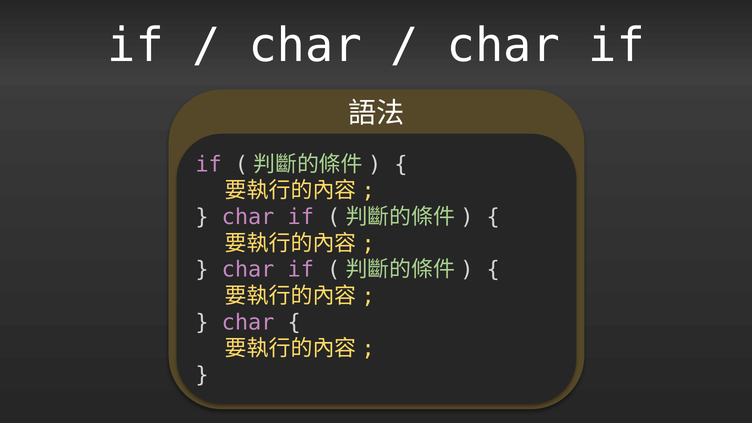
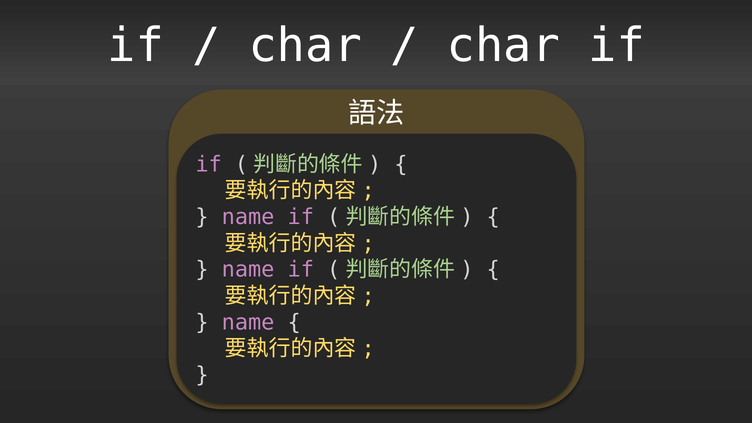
char: char -> name (248, 217)
char: char -> name (248, 270)
char: char -> name (248, 322)
